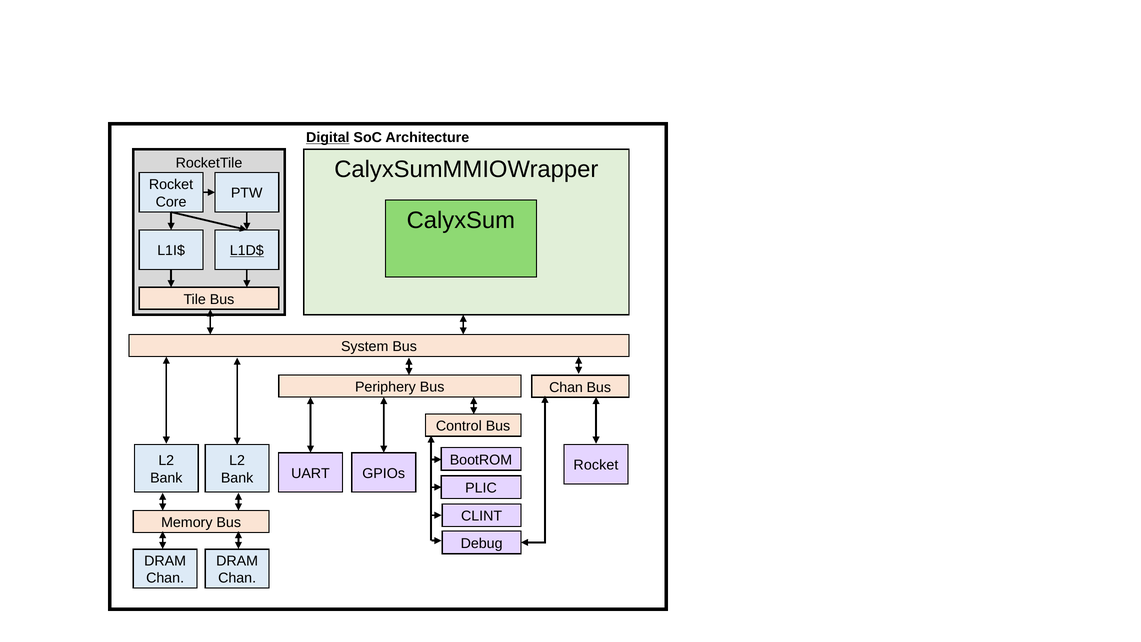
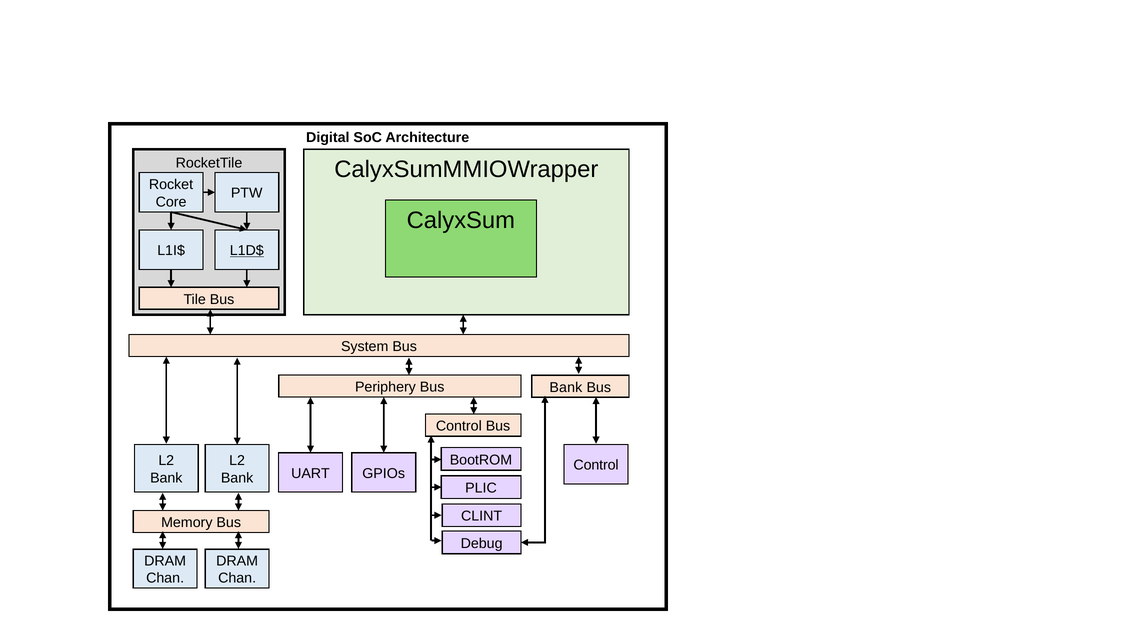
Digital underline: present -> none (328, 138)
Chan: Chan -> Bank (566, 387)
Rocket: Rocket -> Control (596, 465)
